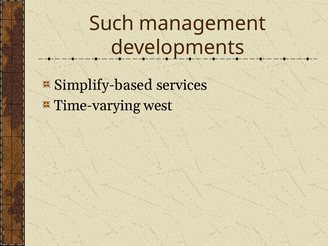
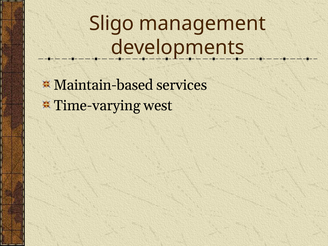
Such: Such -> Sligo (112, 24)
Simplify-based: Simplify-based -> Maintain-based (103, 85)
